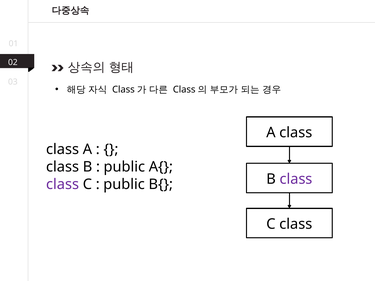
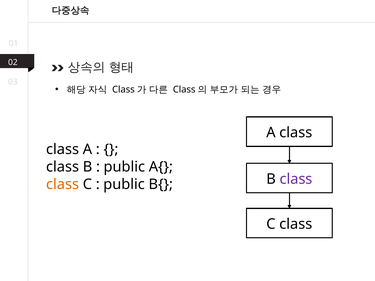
class colour: purple -> orange (63, 185)
